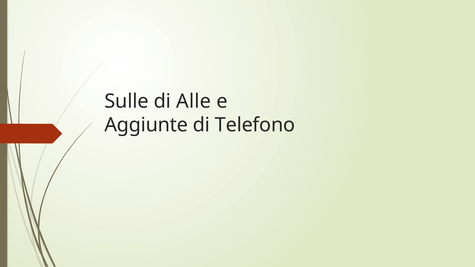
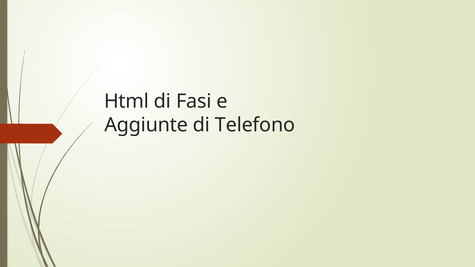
Sulle: Sulle -> Html (127, 101)
Alle: Alle -> Fasi (194, 101)
